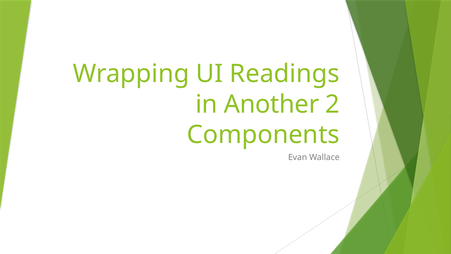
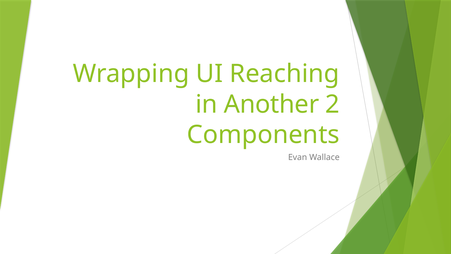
Readings: Readings -> Reaching (285, 74)
